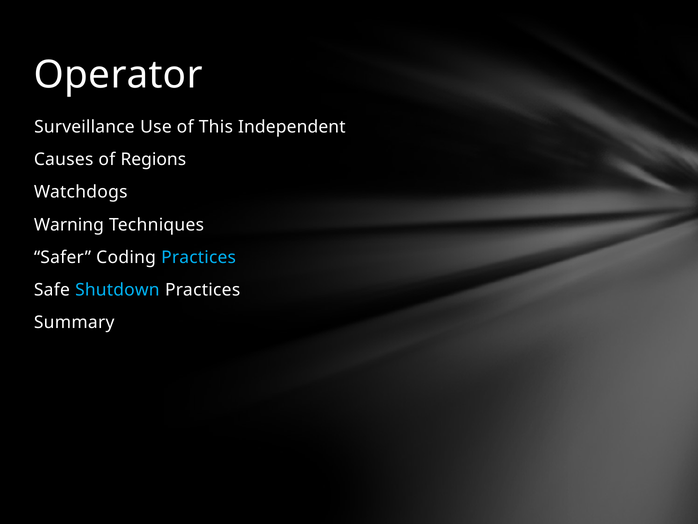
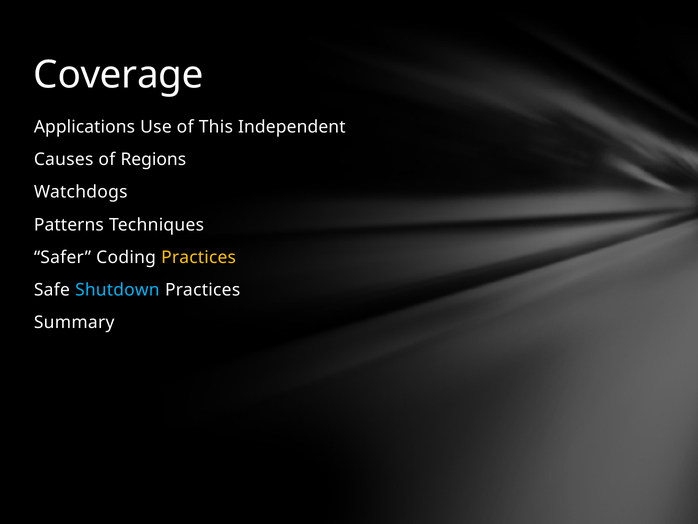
Operator: Operator -> Coverage (119, 75)
Surveillance: Surveillance -> Applications (84, 127)
Warning: Warning -> Patterns (69, 225)
Practices colour: light blue -> yellow (199, 257)
